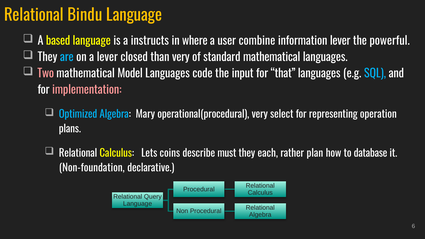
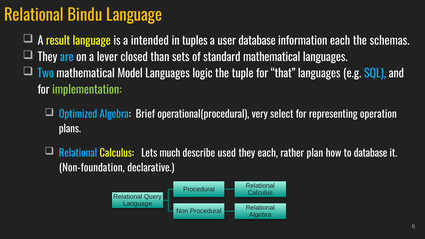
based: based -> result (58, 41)
instructs: instructs -> intended (150, 41)
where: where -> tuples (195, 41)
user combine: combine -> database (257, 41)
information lever: lever -> each (340, 41)
powerful: powerful -> schemas (390, 41)
than very: very -> sets (181, 57)
Two colour: pink -> light blue (46, 74)
code: code -> logic (203, 74)
input: input -> tuple (243, 74)
implementation colour: pink -> light green (87, 90)
Mary: Mary -> Brief (145, 115)
Relational colour: white -> light blue (78, 153)
coins: coins -> much (170, 153)
must: must -> used (227, 153)
